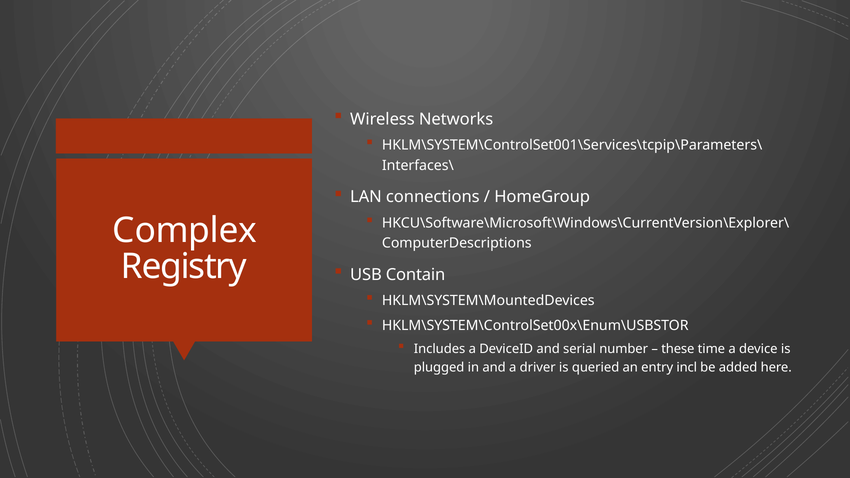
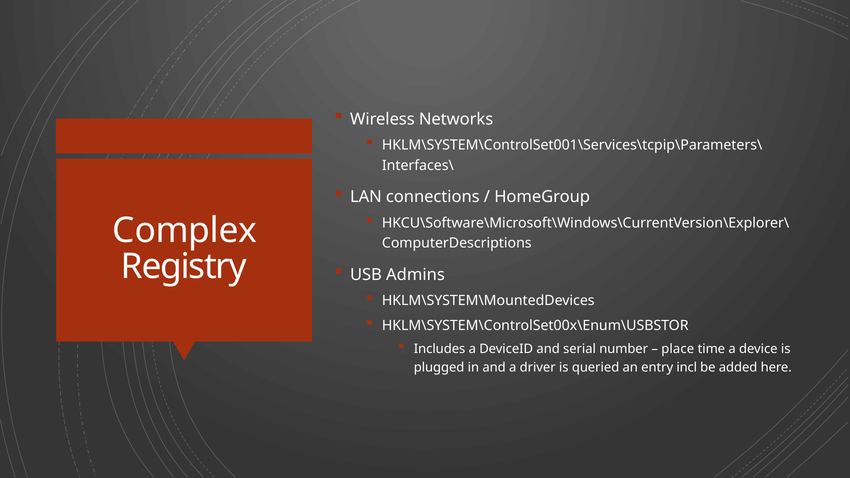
Contain: Contain -> Admins (415, 275)
these: these -> place (678, 349)
